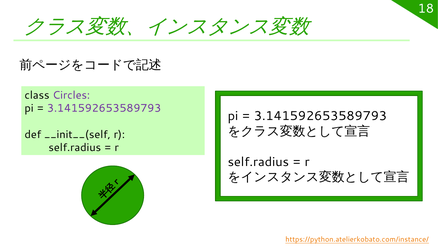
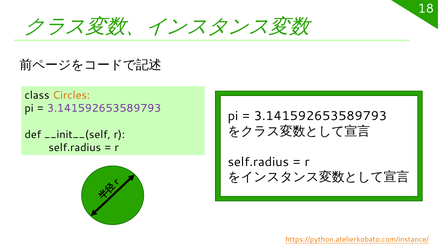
Circles colour: purple -> orange (71, 95)
